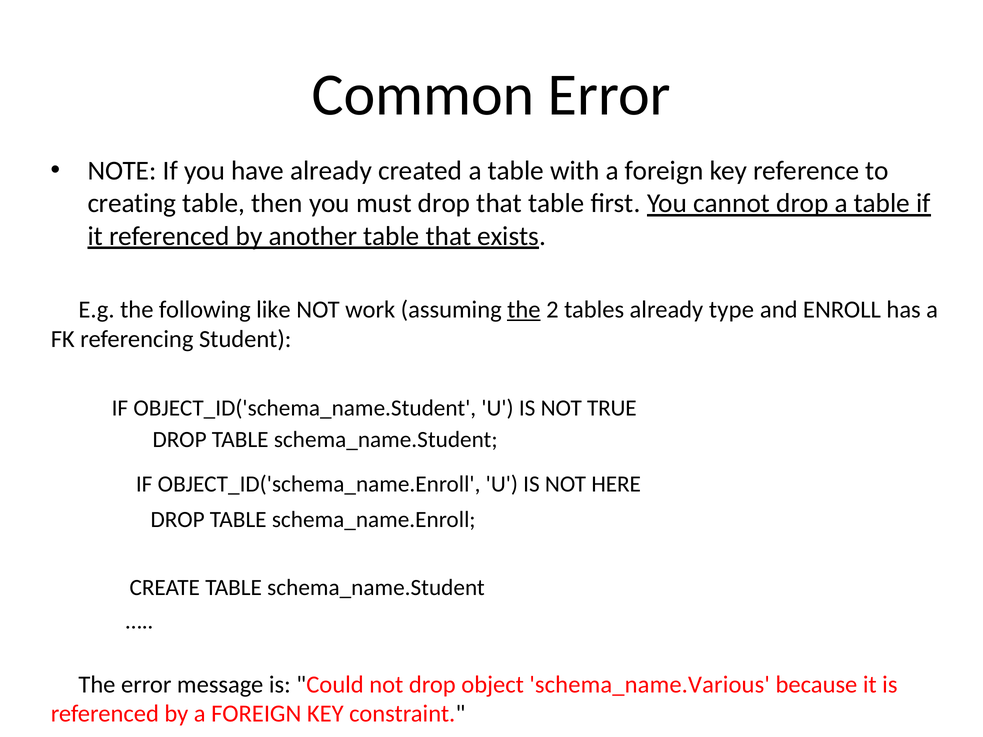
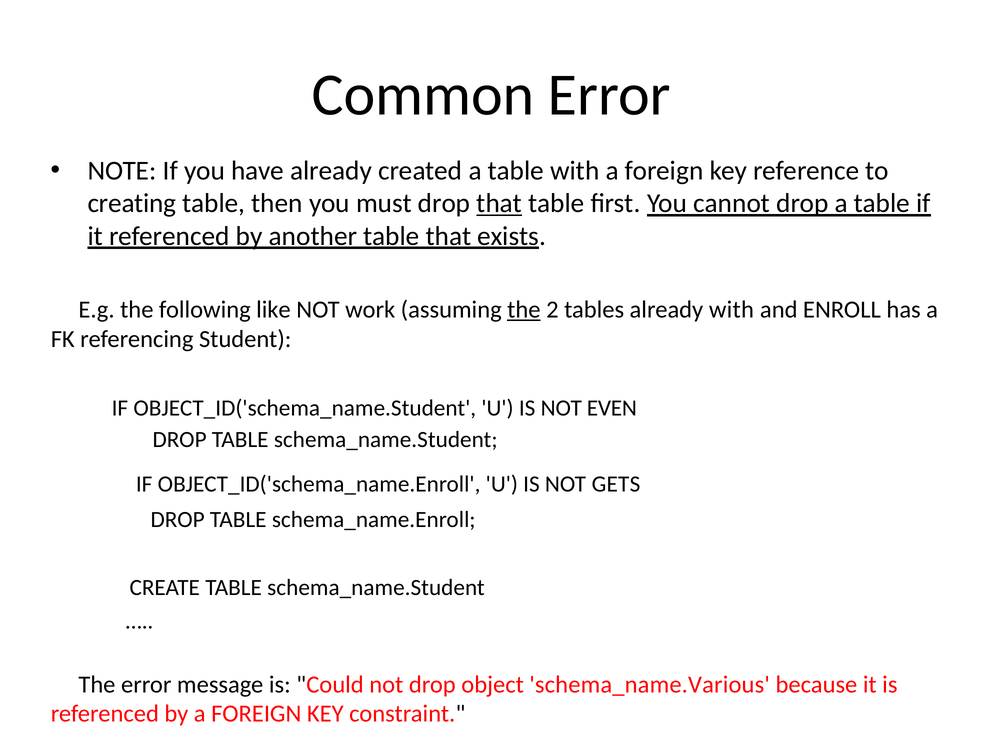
that underline: none -> present (499, 203)
already type: type -> with (731, 310)
TRUE: TRUE -> EVEN (612, 408)
HERE: HERE -> GETS (616, 484)
